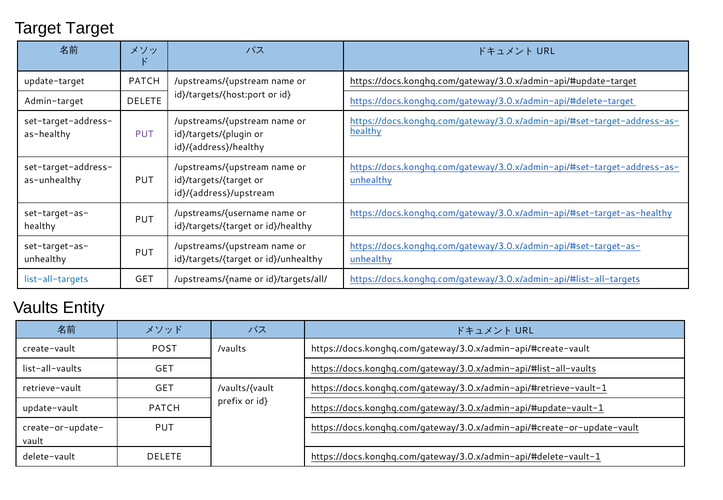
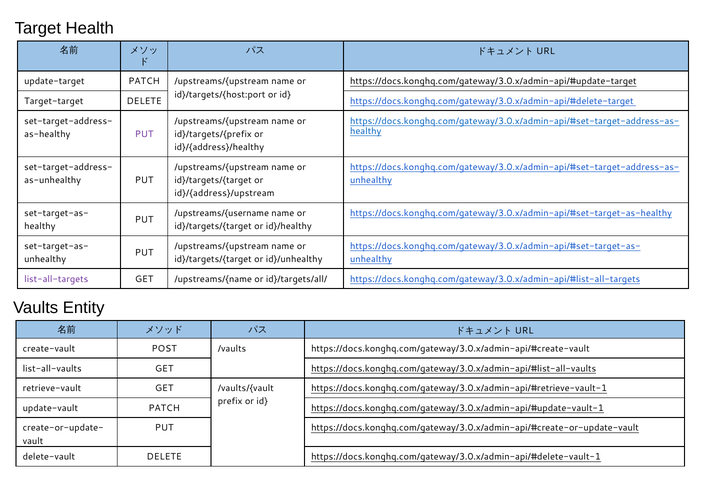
Target Target: Target -> Health (90, 28)
Admin-target: Admin-target -> Target-target (54, 101)
id}/targets/{plugin: id}/targets/{plugin -> id}/targets/{prefix (213, 134)
list-all-targets colour: blue -> purple (56, 279)
